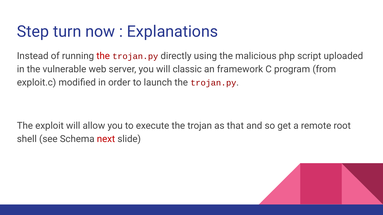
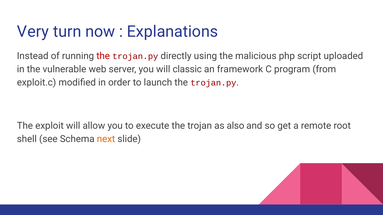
Step: Step -> Very (33, 32)
that: that -> also (235, 126)
next colour: red -> orange (106, 139)
